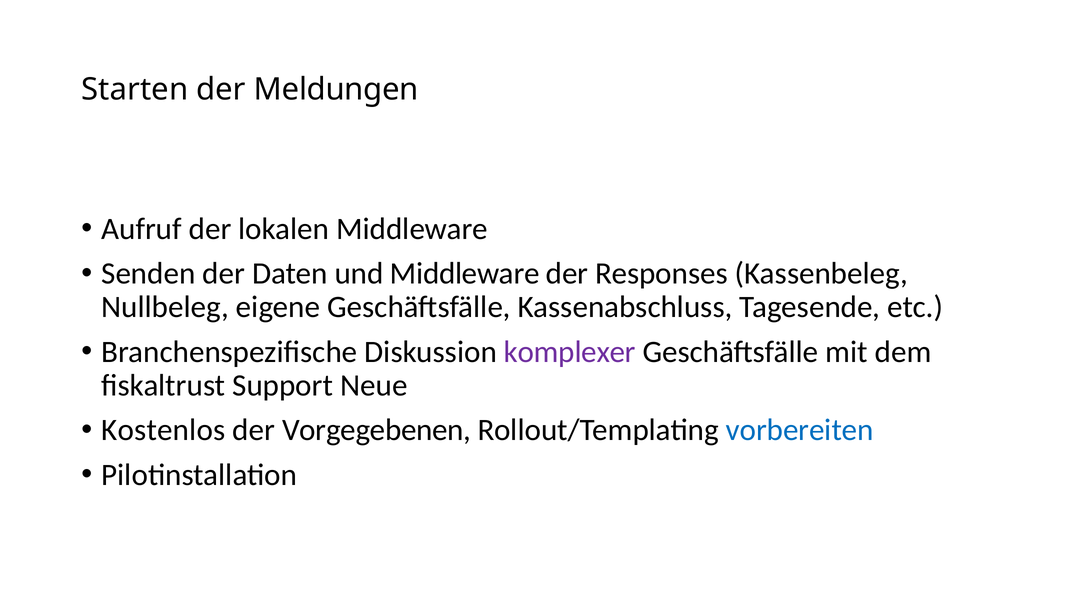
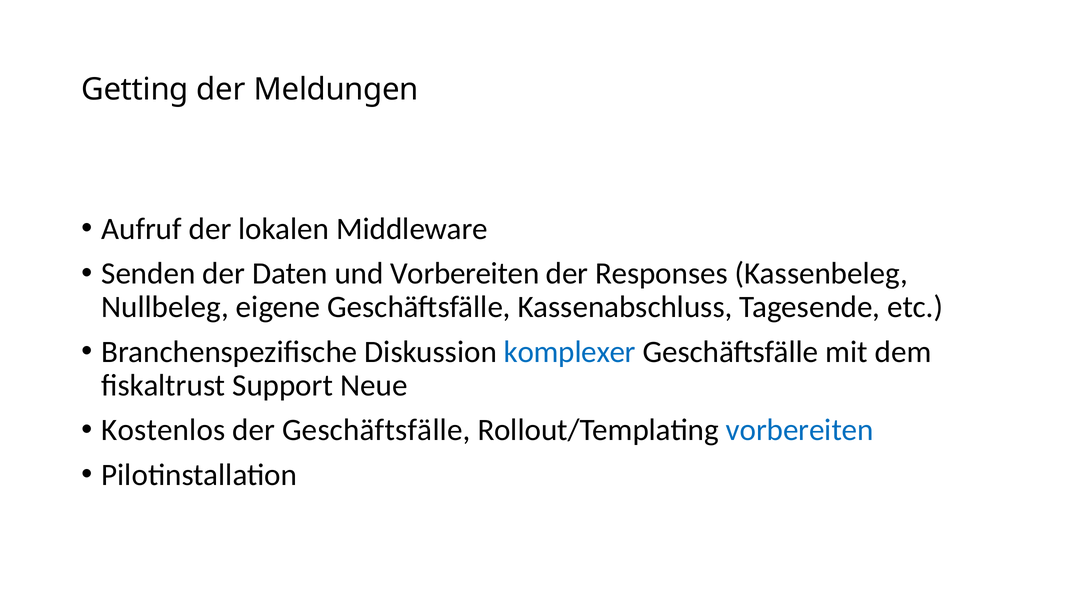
Starten: Starten -> Getting (135, 90)
und Middleware: Middleware -> Vorbereiten (465, 274)
komplexer colour: purple -> blue (570, 352)
der Vorgegebenen: Vorgegebenen -> Geschäftsfälle (376, 430)
